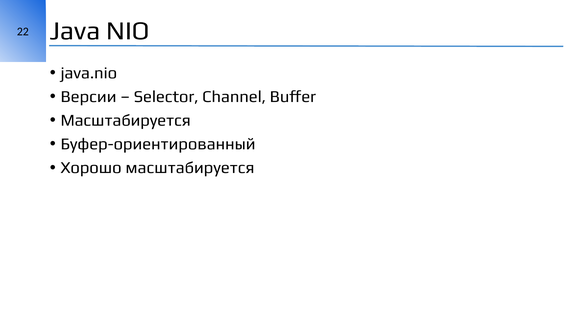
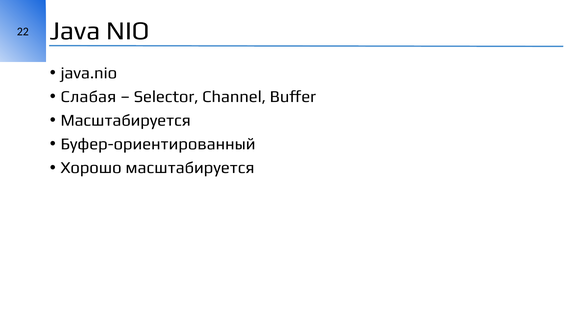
Версии: Версии -> Слабая (88, 97)
